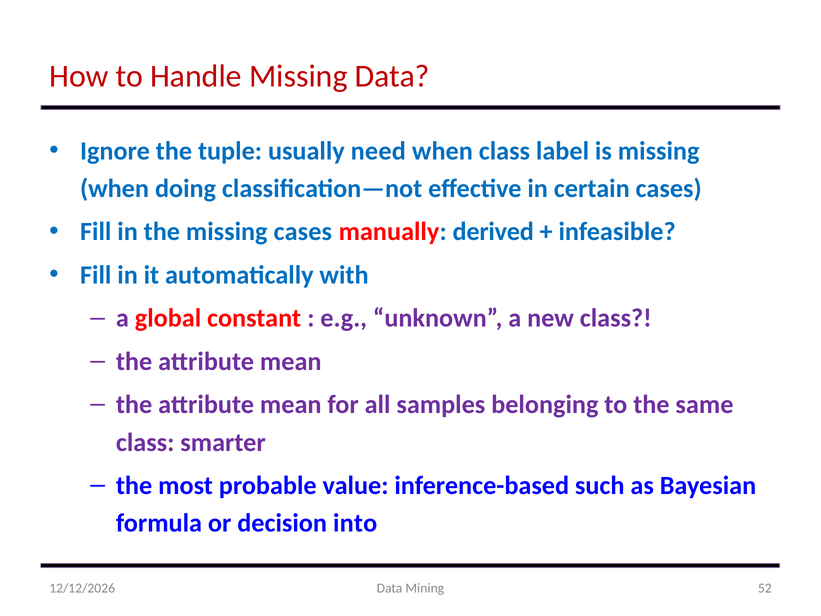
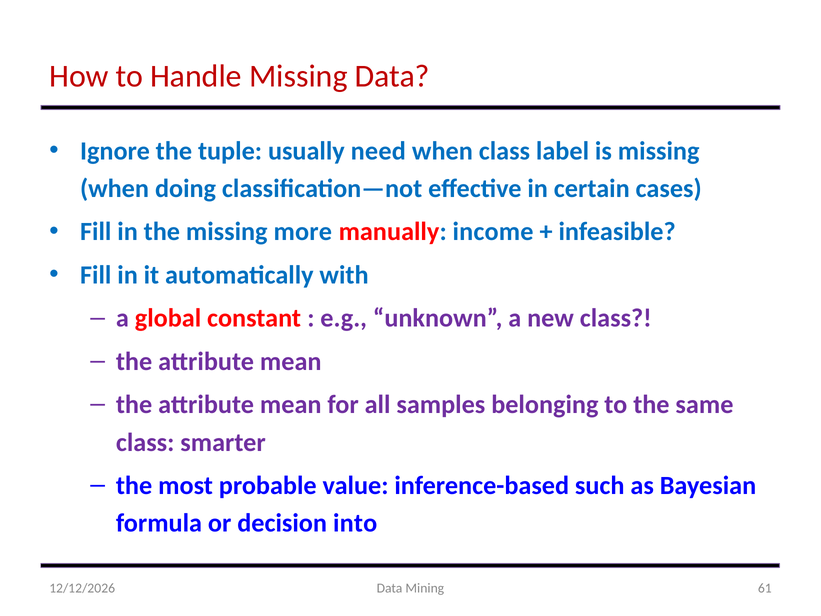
missing cases: cases -> more (303, 232)
derived: derived -> income (493, 232)
52: 52 -> 61 (765, 588)
